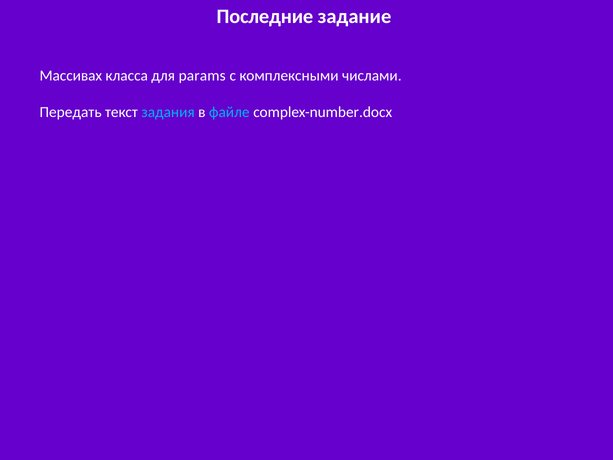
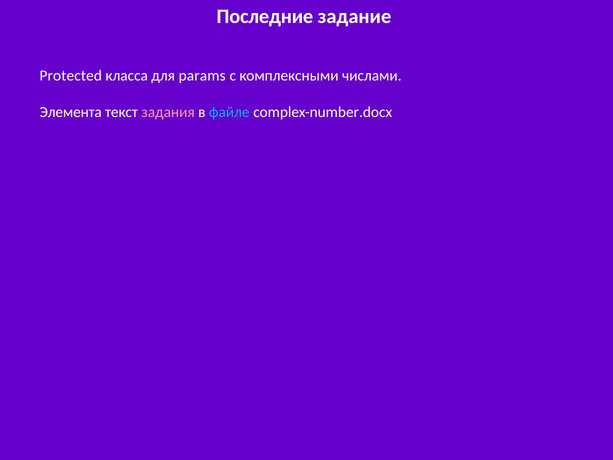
Массивах: Массивах -> Protected (71, 76)
Передать: Передать -> Элемента (71, 112)
задания colour: light blue -> pink (168, 112)
